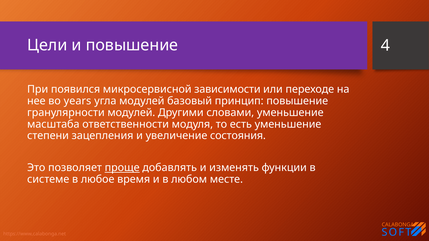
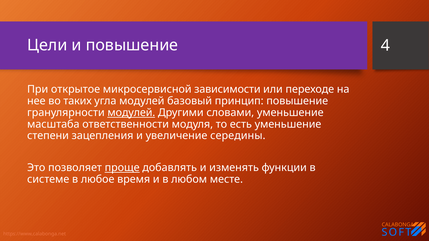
появился: появился -> открытое (76, 90)
years: years -> таких (78, 101)
модулей underline: none -> present (131, 113)
состояния: состояния -> середины (238, 136)
